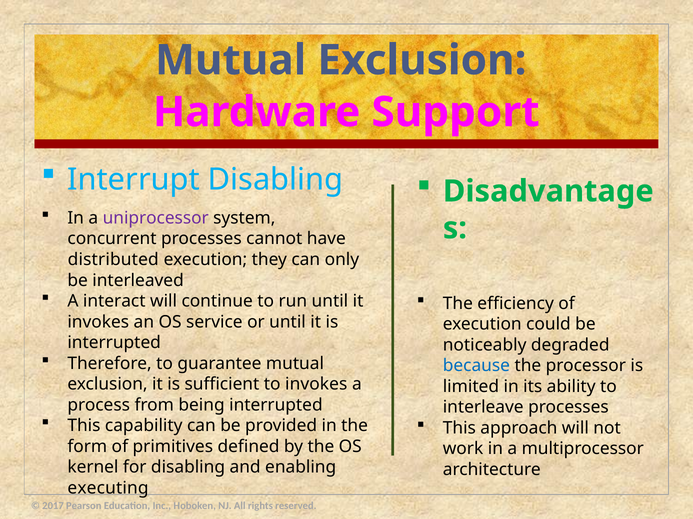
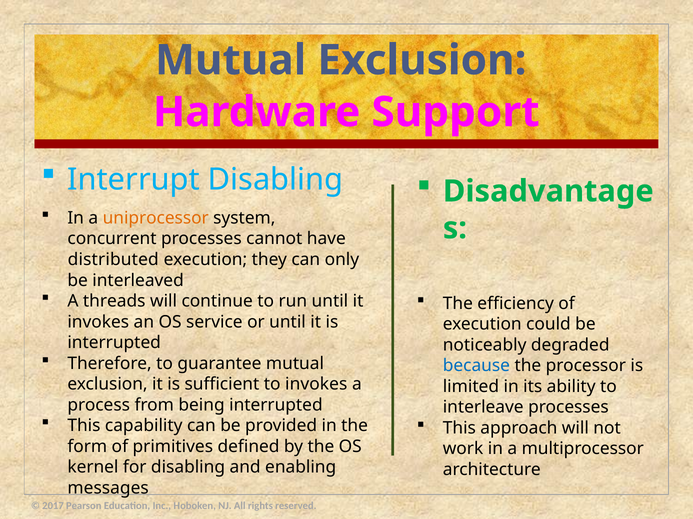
uniprocessor colour: purple -> orange (156, 218)
interact: interact -> threads (114, 301)
executing: executing -> messages (108, 489)
